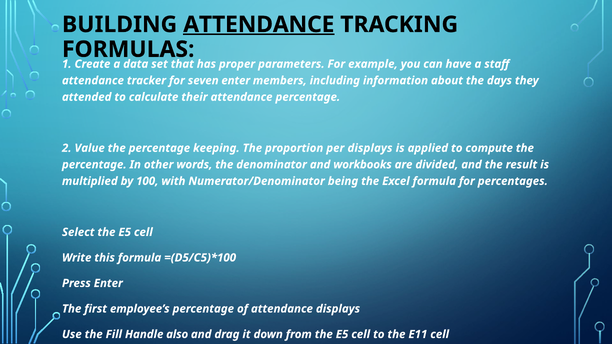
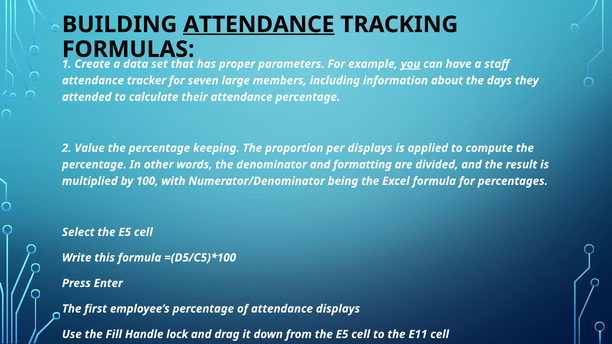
you underline: none -> present (411, 64)
seven enter: enter -> large (236, 81)
workbooks: workbooks -> formatting (363, 165)
also: also -> lock (177, 335)
